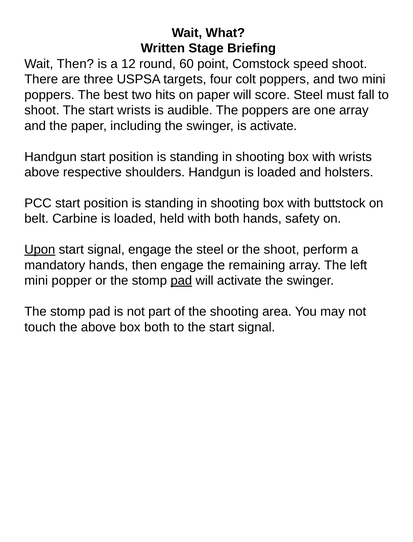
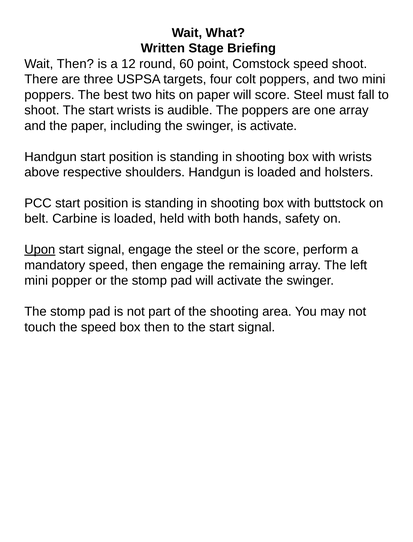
the shoot: shoot -> score (282, 250)
mandatory hands: hands -> speed (109, 265)
pad underline: present -> none (181, 281)
the above: above -> speed (99, 327)
box both: both -> then (157, 327)
